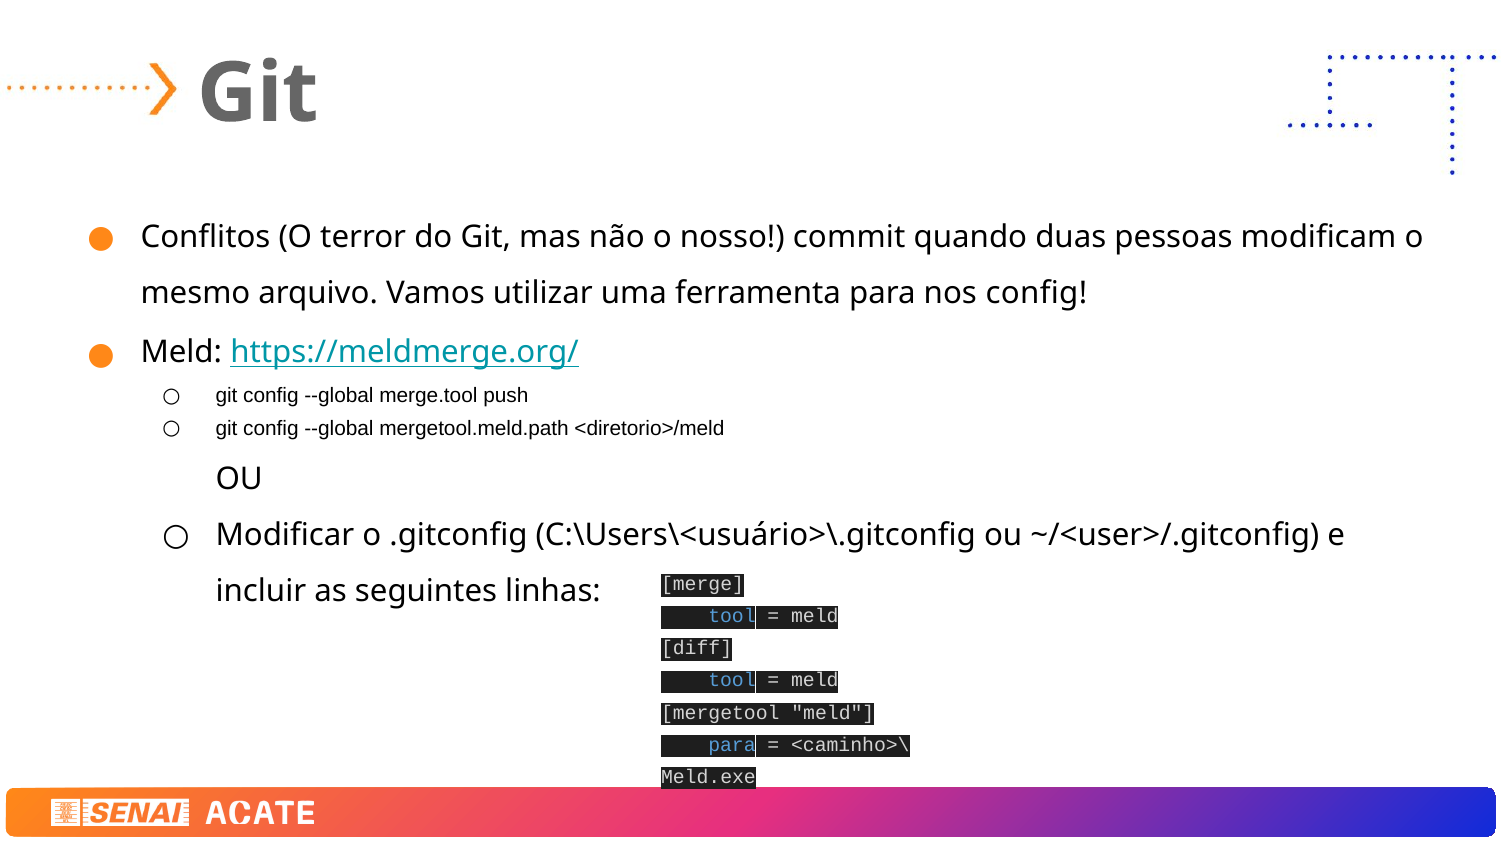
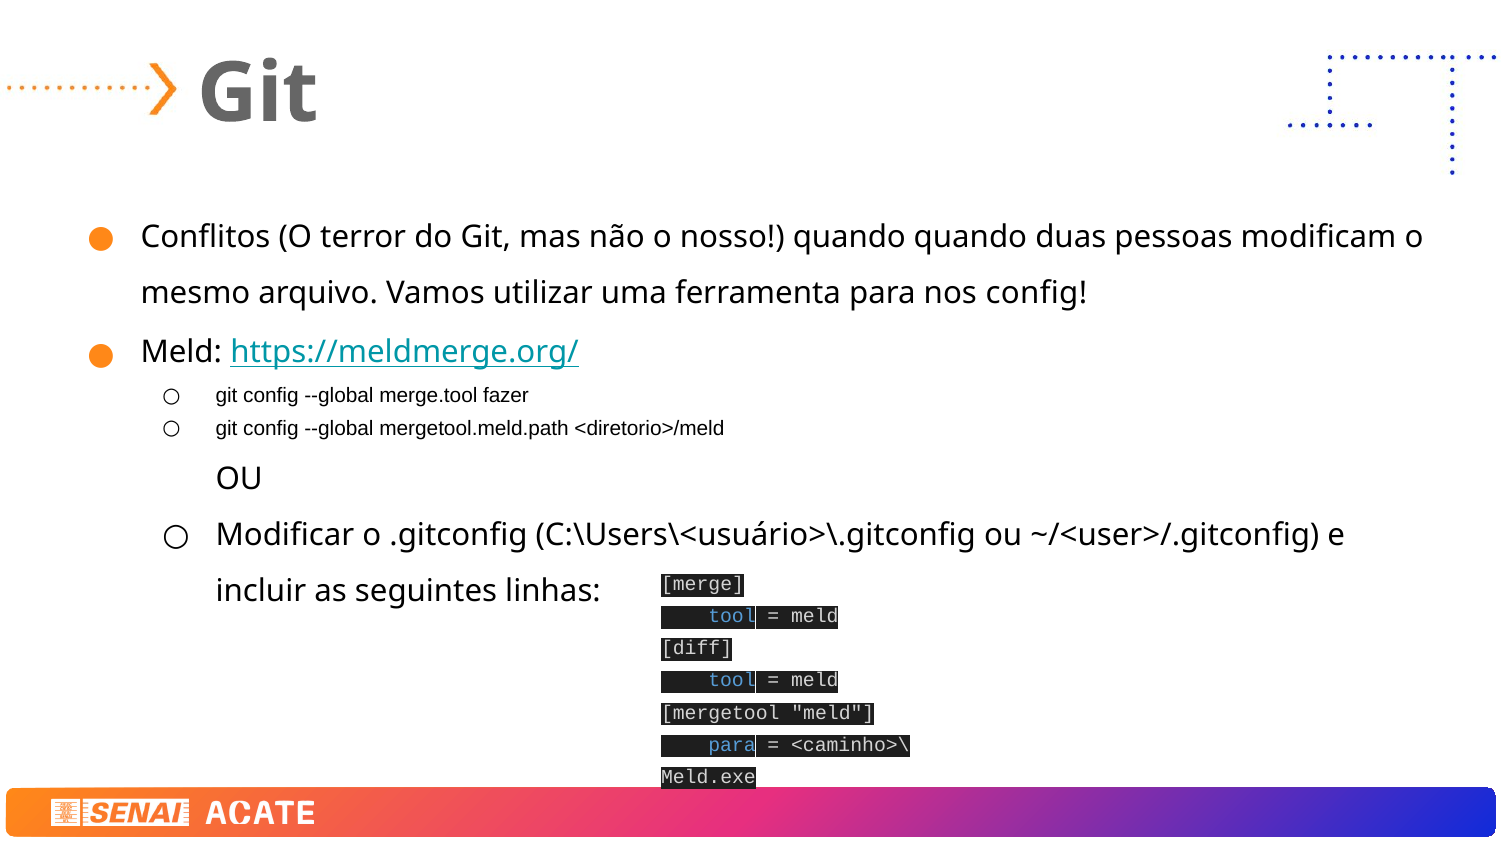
nosso commit: commit -> quando (849, 237)
push: push -> fazer (506, 396)
